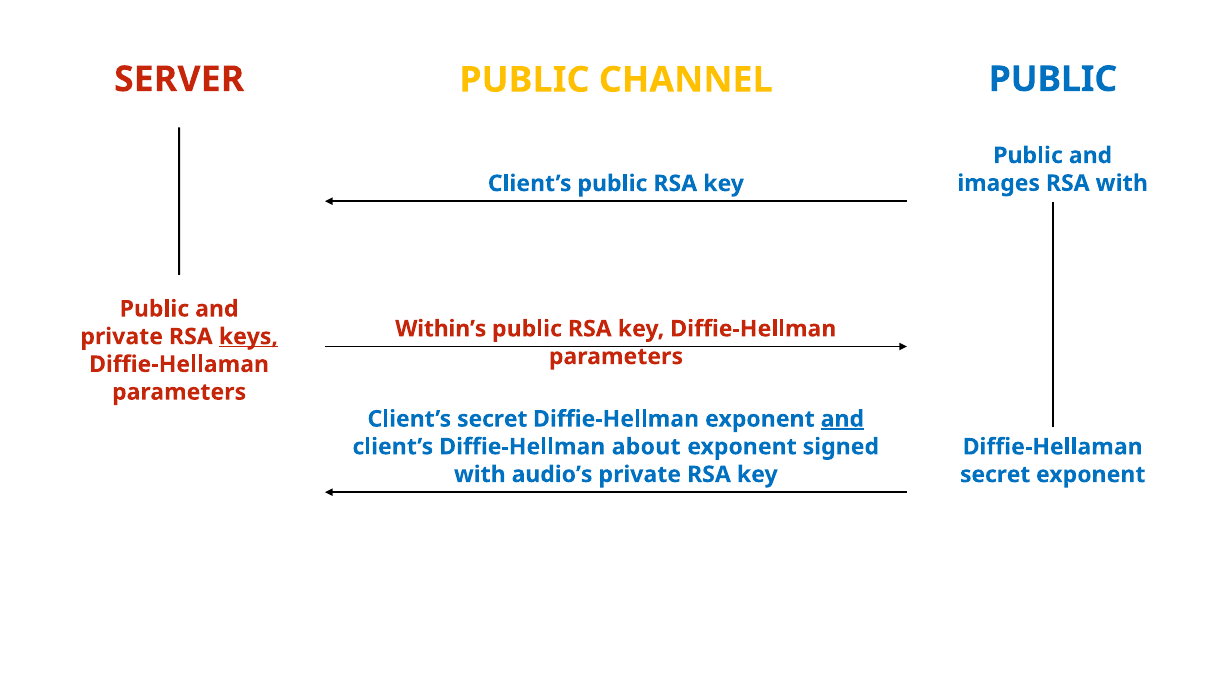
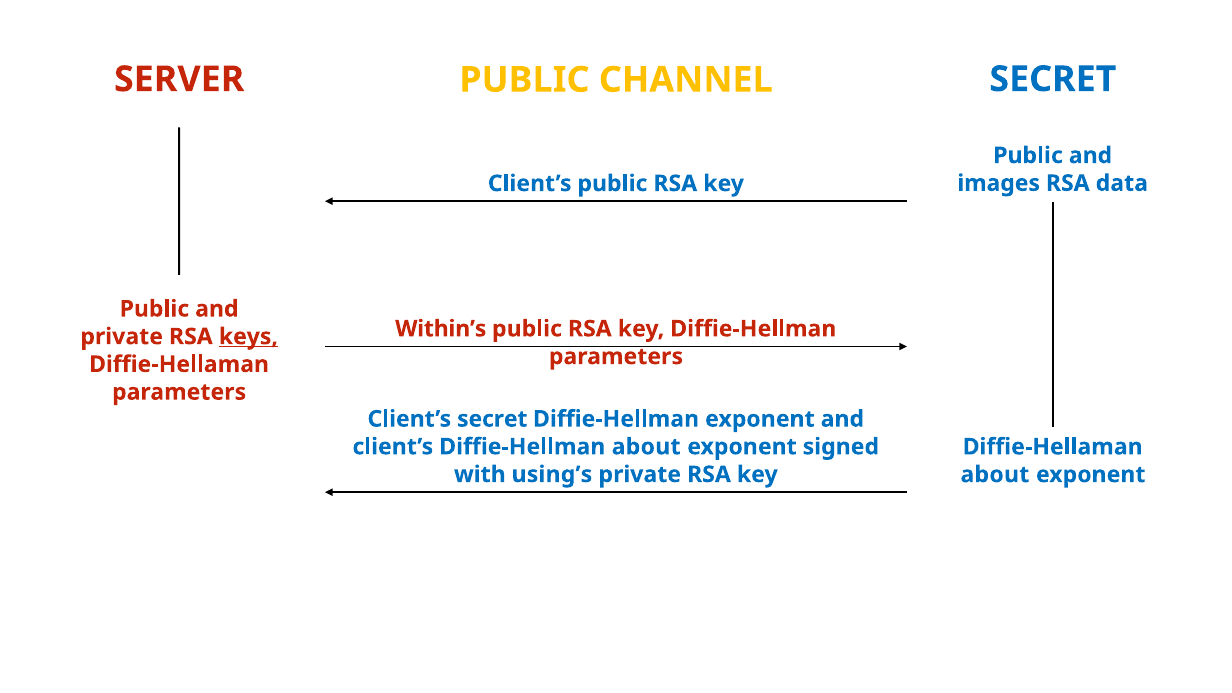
SERVER PUBLIC: PUBLIC -> SECRET (1053, 79)
RSA with: with -> data (1122, 183)
and underline: present -> none (842, 419)
audio’s: audio’s -> using’s (552, 474)
secret: secret -> about (995, 475)
